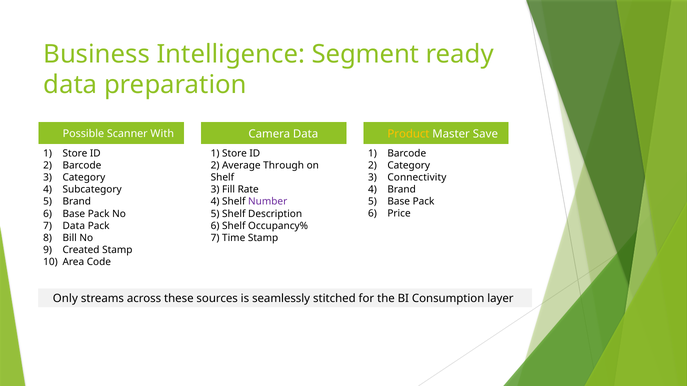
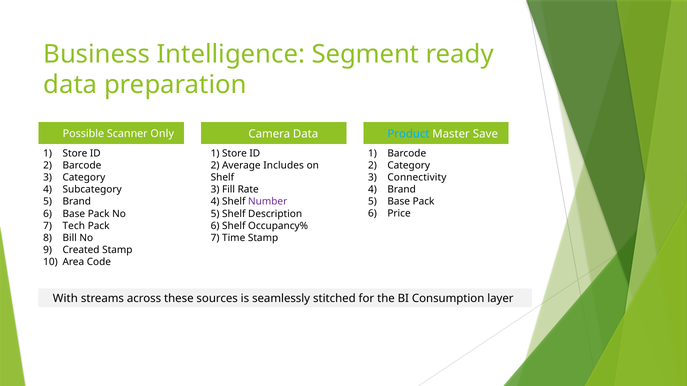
With: With -> Only (162, 134)
Product colour: yellow -> light blue (408, 134)
Through: Through -> Includes (284, 166)
7 Data: Data -> Tech (74, 226)
Only: Only -> With (65, 299)
